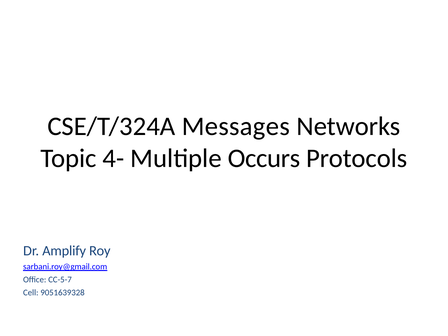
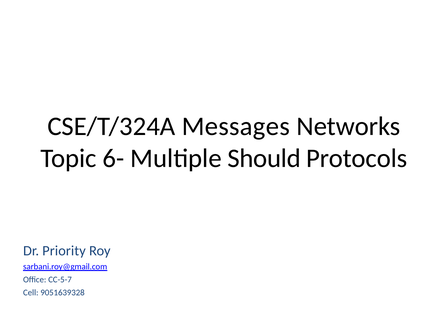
4-: 4- -> 6- (113, 158)
Occurs: Occurs -> Should (264, 158)
Amplify: Amplify -> Priority (64, 251)
